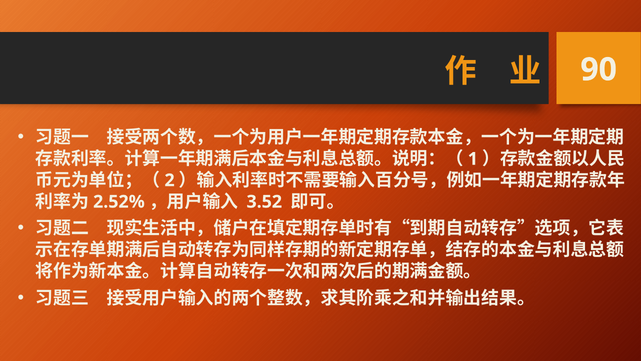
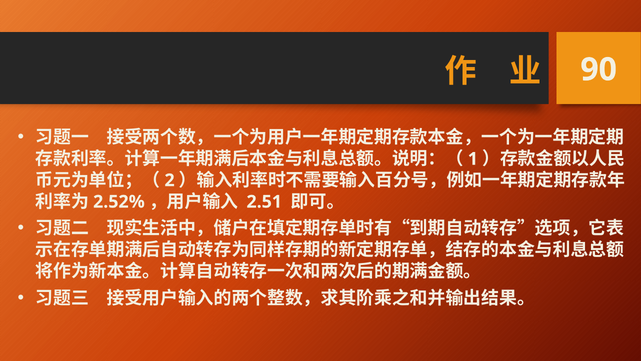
3.52: 3.52 -> 2.51 (264, 202)
